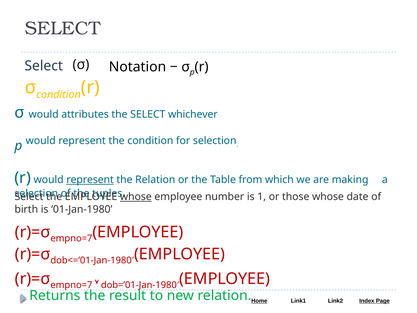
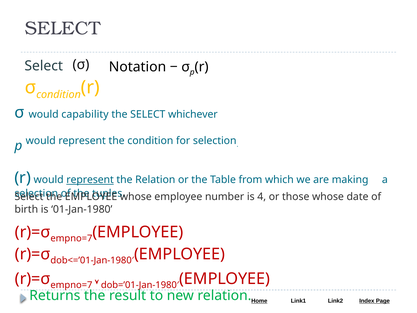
attributes: attributes -> capability (85, 114)
whose underline: present -> none (136, 197)
1: 1 -> 4 (262, 197)
